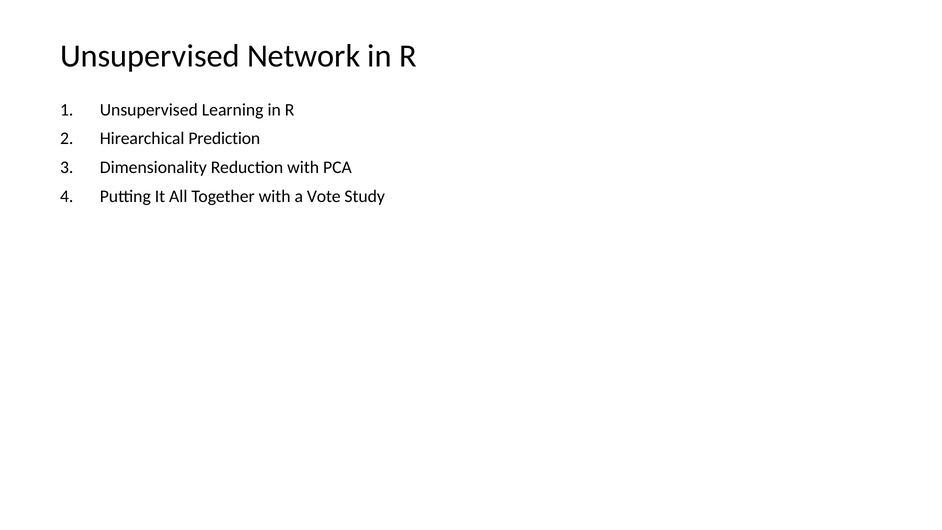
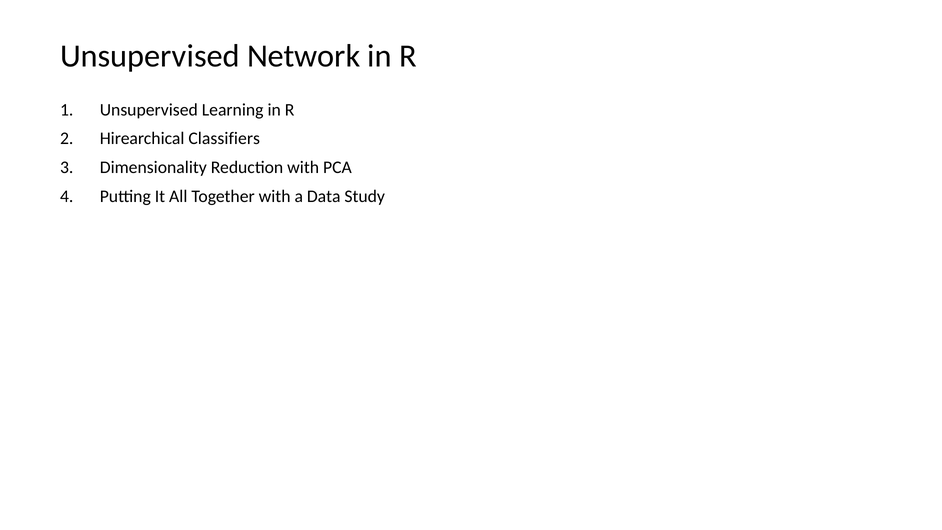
Prediction: Prediction -> Classifiers (224, 139)
Vote: Vote -> Data (324, 196)
